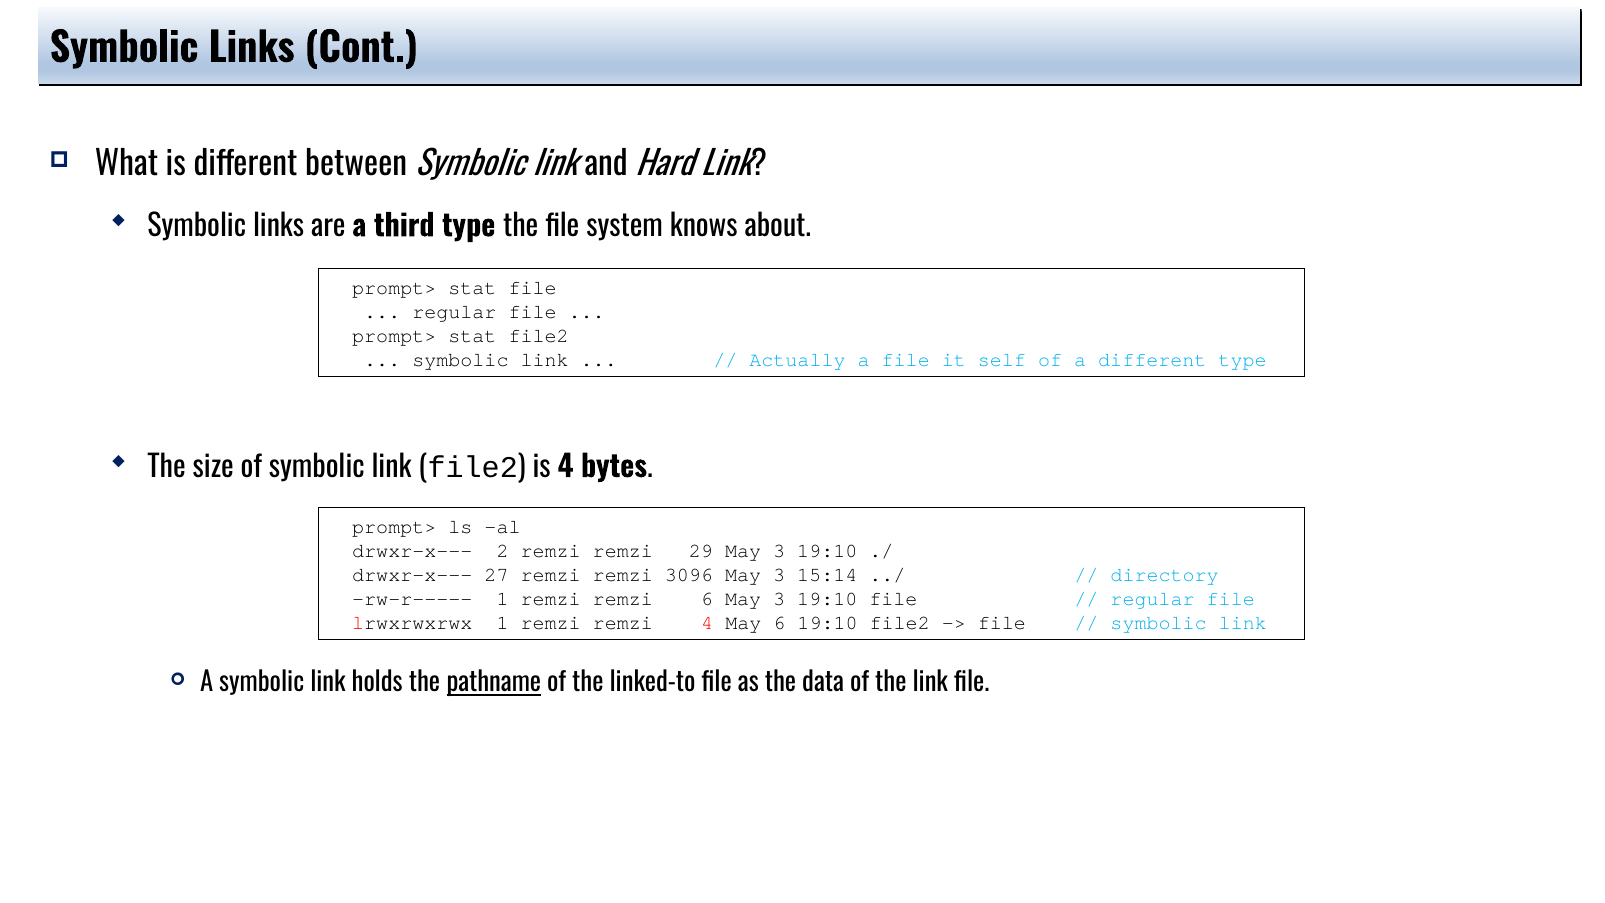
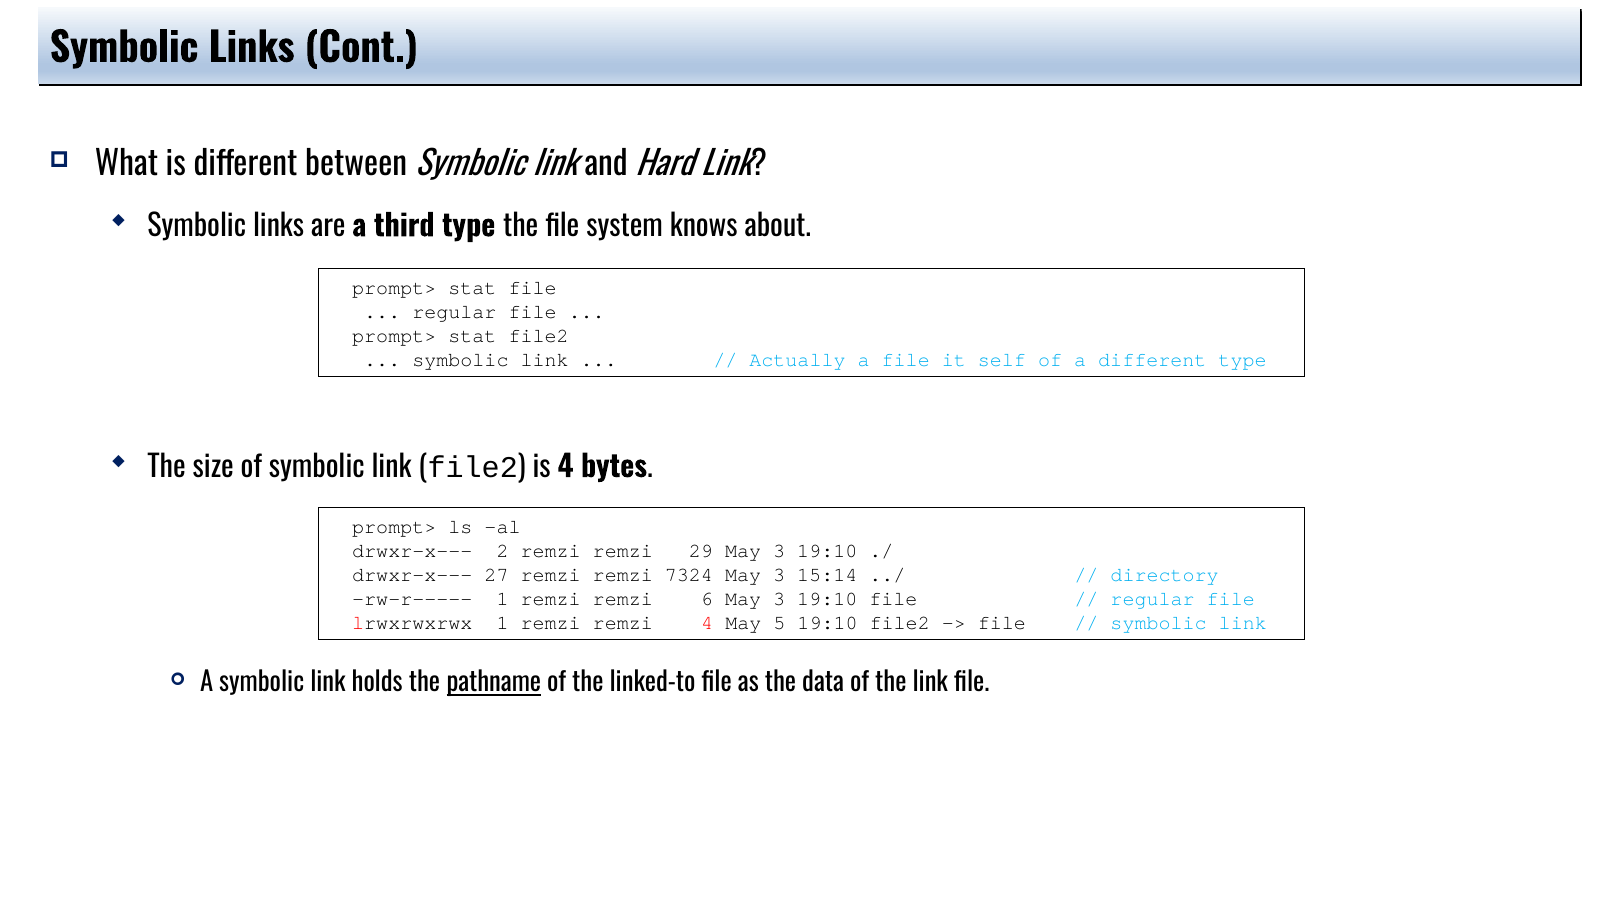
3096: 3096 -> 7324 (689, 575)
May 6: 6 -> 5 (779, 623)
